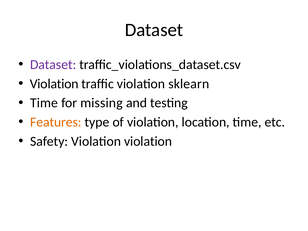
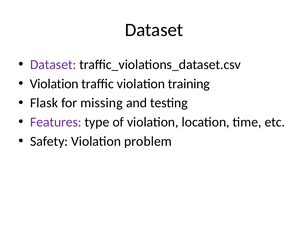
sklearn: sklearn -> training (189, 84)
Time: Time -> Flask (44, 103)
Features colour: orange -> purple (56, 122)
Violation violation: violation -> problem (148, 141)
